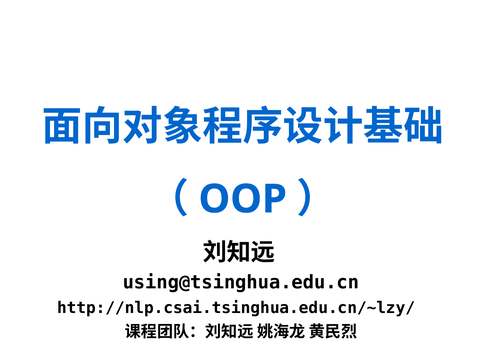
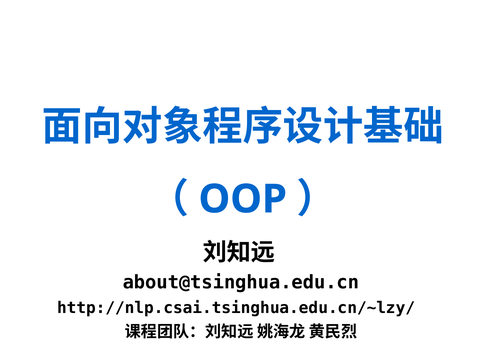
using@tsinghua.edu.cn: using@tsinghua.edu.cn -> about@tsinghua.edu.cn (241, 283)
